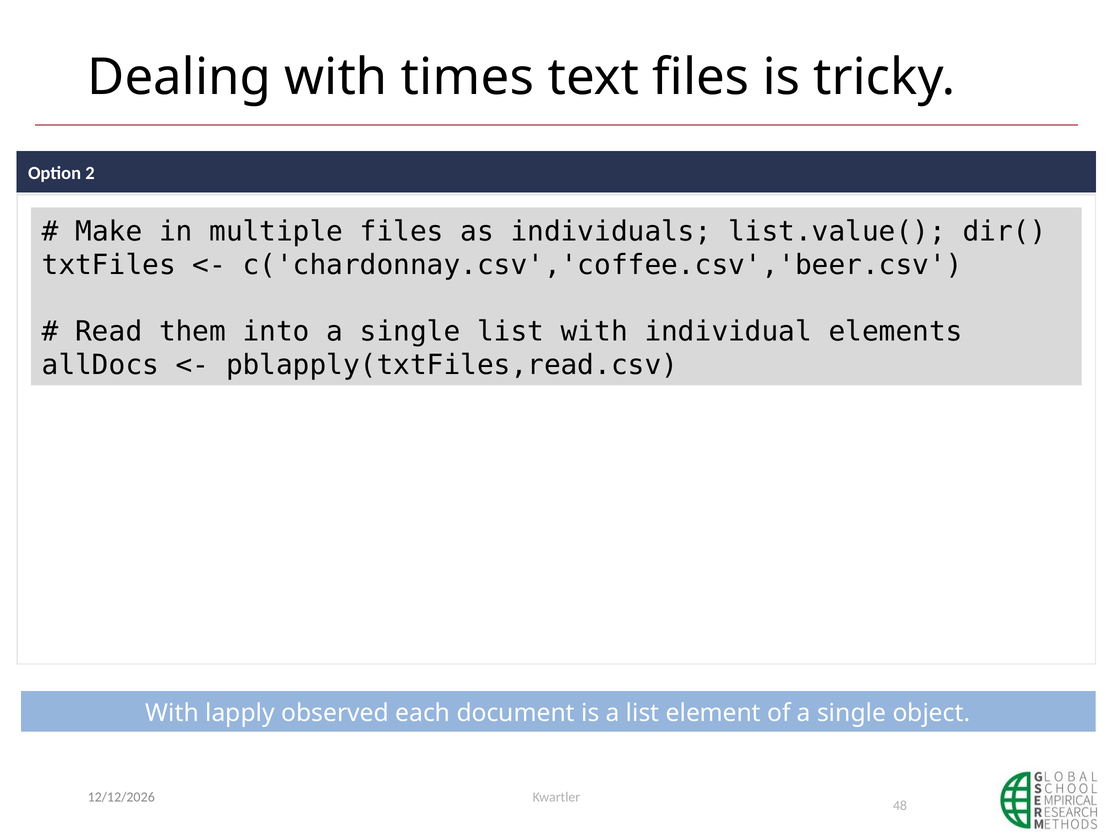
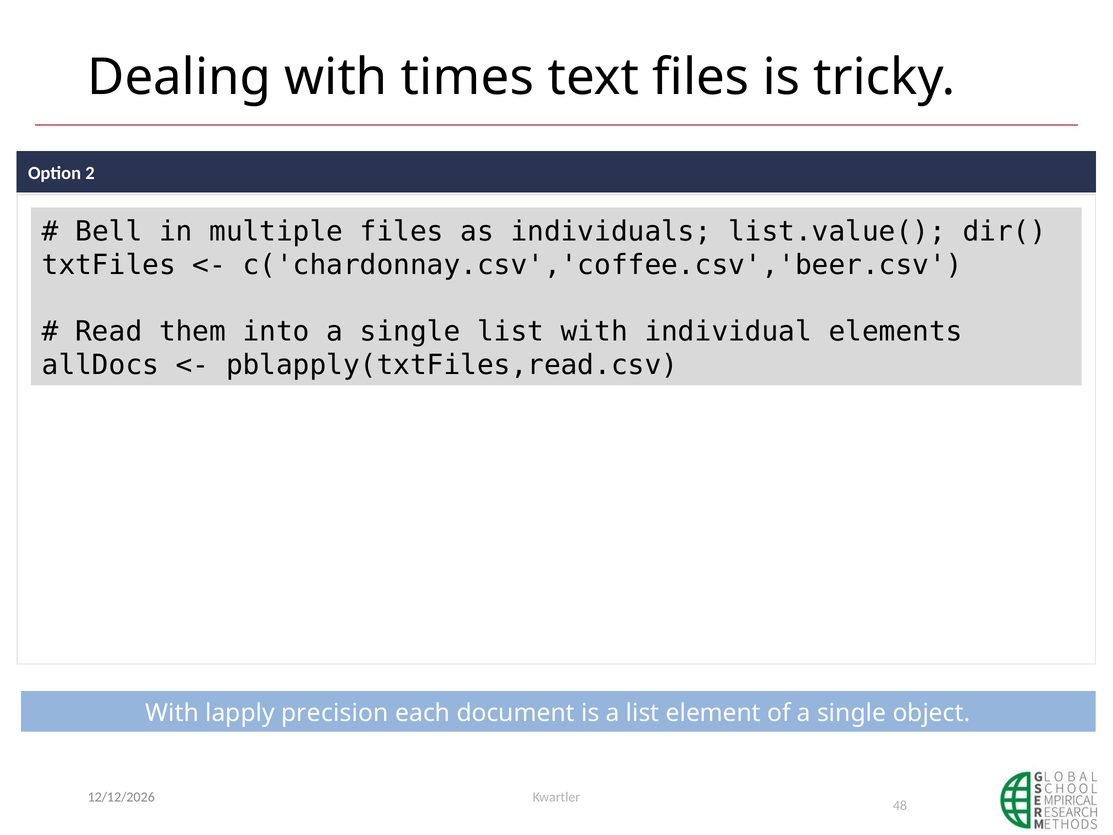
Make: Make -> Bell (109, 231)
observed: observed -> precision (335, 713)
